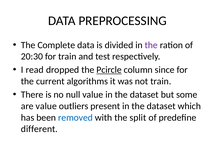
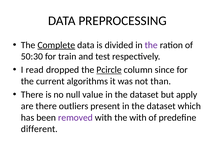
Complete underline: none -> present (56, 45)
20:30: 20:30 -> 50:30 (32, 57)
not train: train -> than (161, 81)
some: some -> apply (187, 95)
are value: value -> there (46, 106)
removed colour: blue -> purple (75, 118)
the split: split -> with (138, 118)
